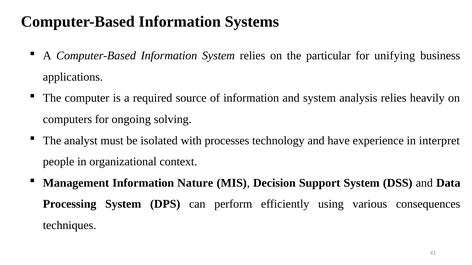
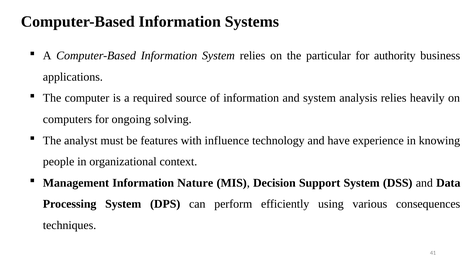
unifying: unifying -> authority (395, 56)
isolated: isolated -> features (159, 141)
processes: processes -> influence (227, 141)
interpret: interpret -> knowing (439, 141)
